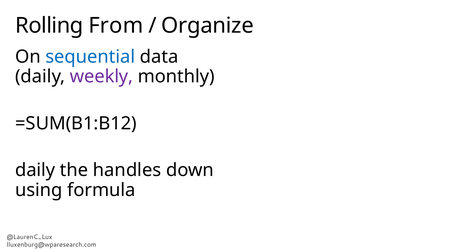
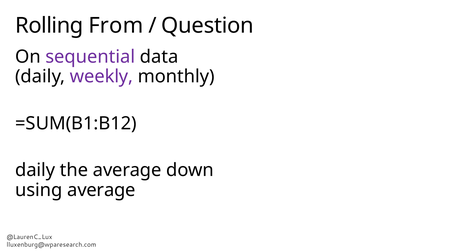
Organize: Organize -> Question (208, 26)
sequential colour: blue -> purple (90, 57)
the handles: handles -> average (127, 171)
using formula: formula -> average (101, 190)
